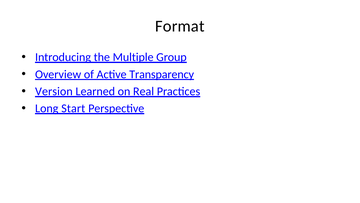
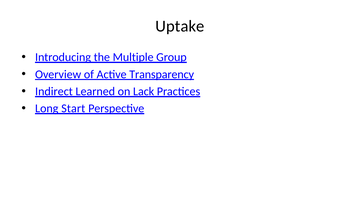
Format: Format -> Uptake (180, 26)
Version: Version -> Indirect (54, 91)
Real: Real -> Lack (144, 91)
